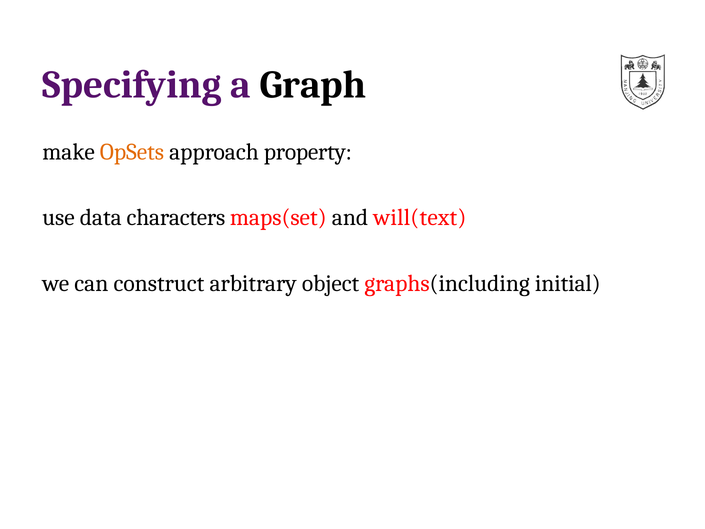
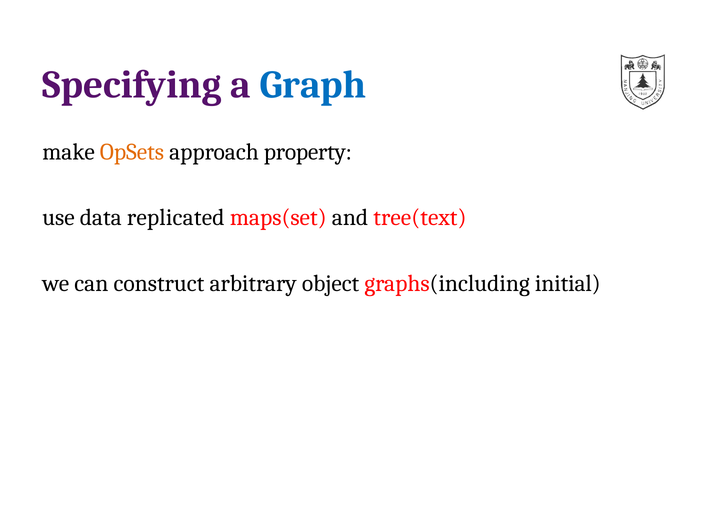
Graph colour: black -> blue (313, 85)
characters: characters -> replicated (176, 218)
will(text: will(text -> tree(text (420, 218)
